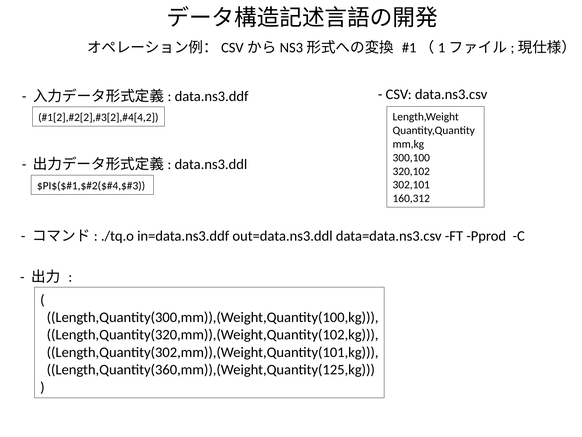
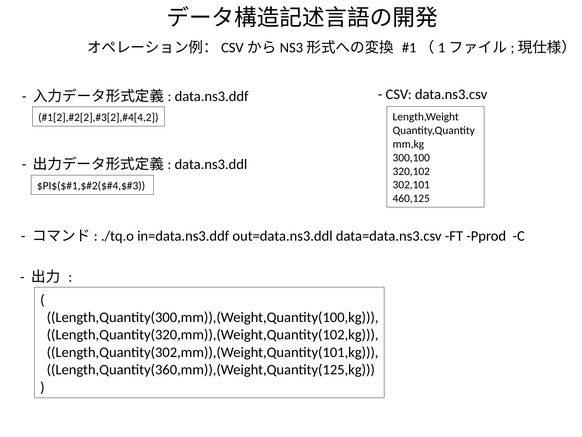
160,312: 160,312 -> 460,125 (411, 198)
